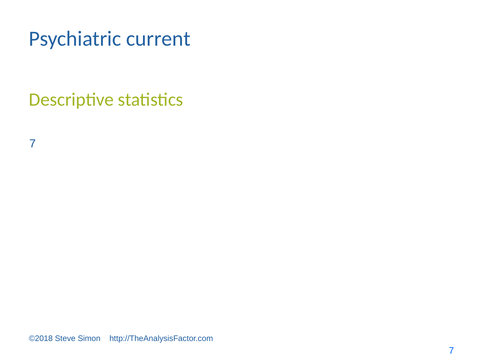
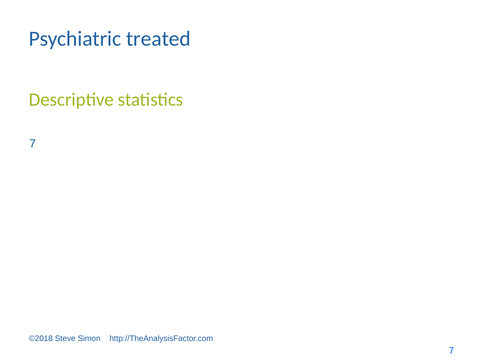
current: current -> treated (158, 38)
